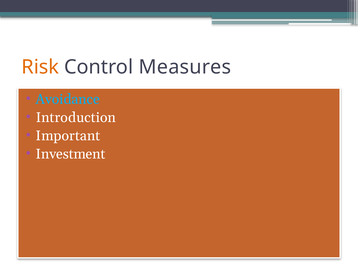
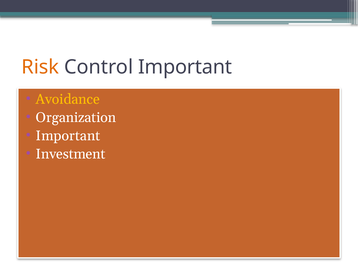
Control Measures: Measures -> Important (185, 67)
Avoidance colour: light blue -> yellow (68, 99)
Introduction: Introduction -> Organization (76, 117)
